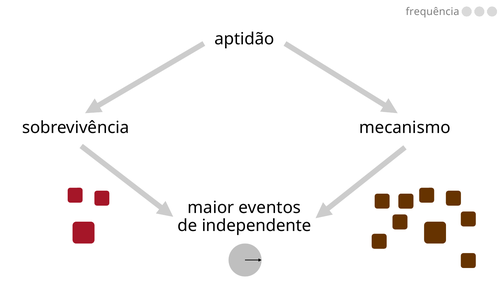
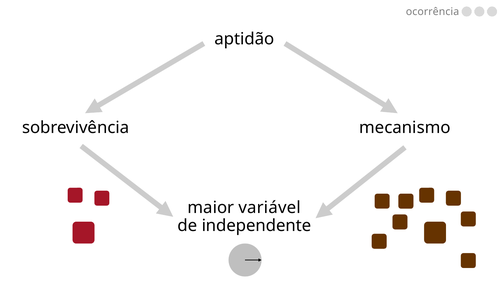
frequência: frequência -> ocorrência (433, 12)
eventos: eventos -> variável (270, 208)
